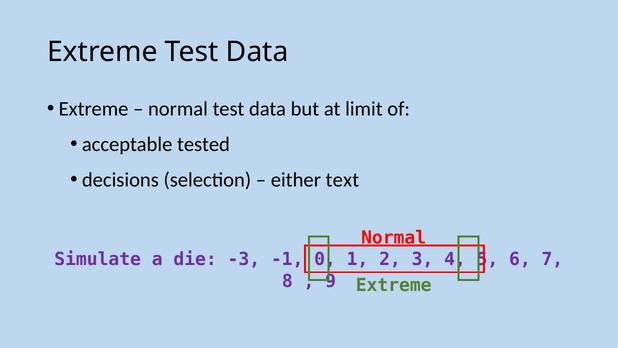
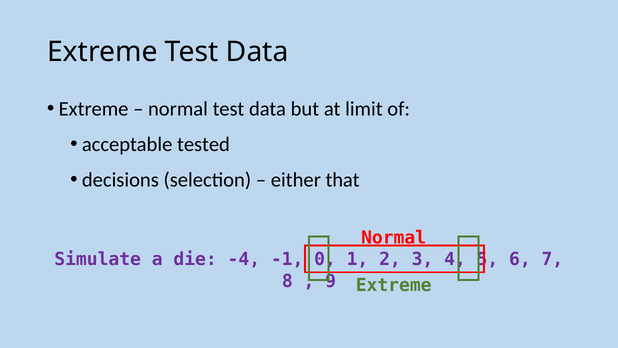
text: text -> that (343, 180)
-3: -3 -> -4 (244, 259)
